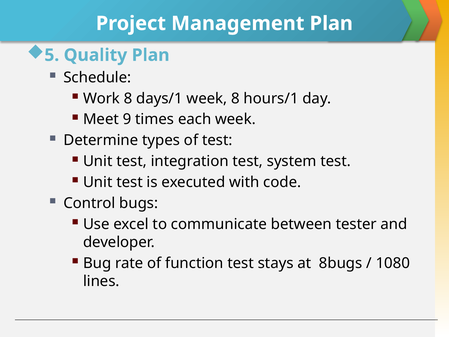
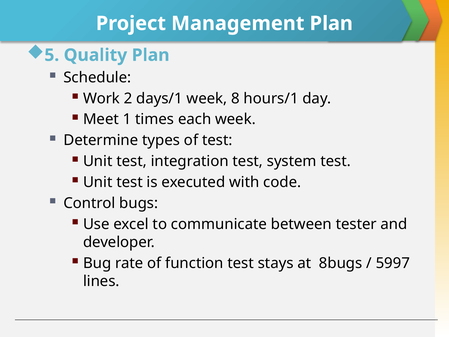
Work 8: 8 -> 2 (128, 98)
9: 9 -> 1 (127, 119)
1080: 1080 -> 5997 (393, 263)
